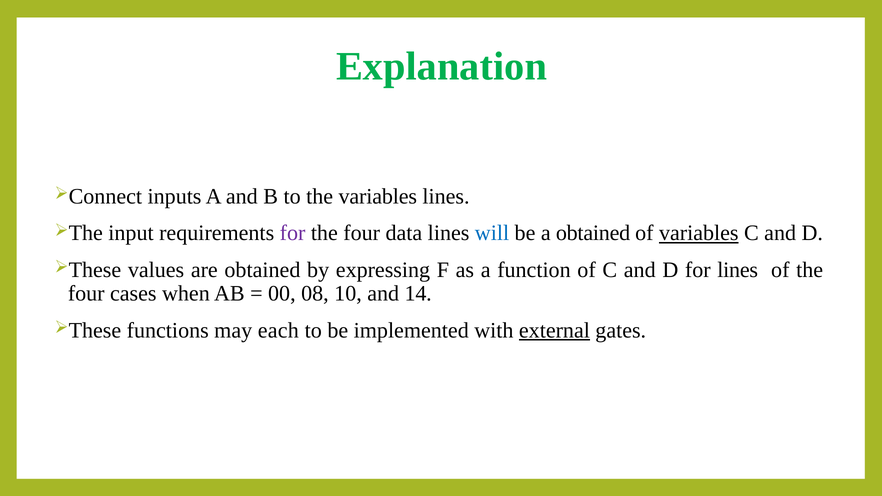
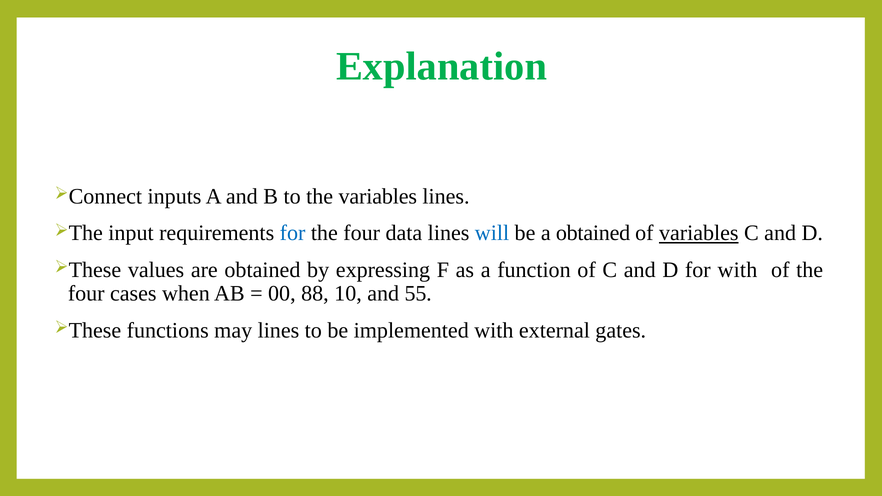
for colour: purple -> blue (293, 233)
for lines: lines -> with (737, 270)
08: 08 -> 88 (315, 294)
14: 14 -> 55 (418, 294)
may each: each -> lines (278, 330)
external underline: present -> none (554, 330)
